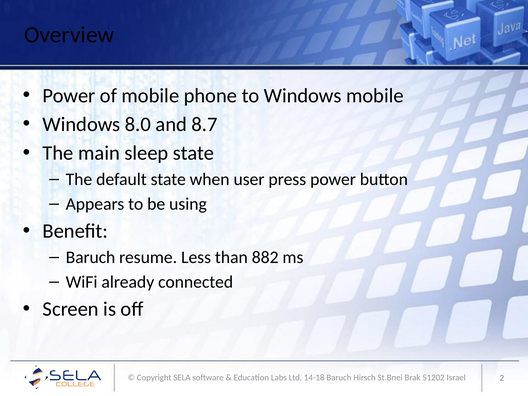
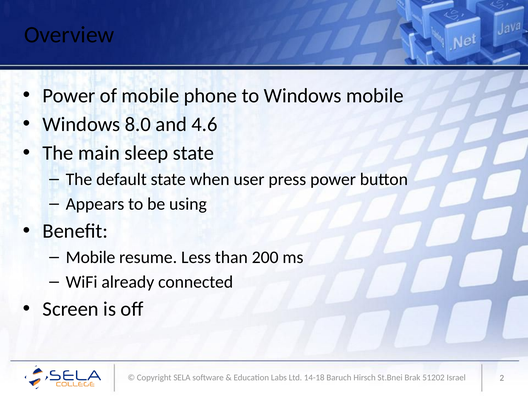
8.7: 8.7 -> 4.6 (204, 124)
Baruch: Baruch -> Mobile (91, 257)
882: 882 -> 200 (265, 257)
